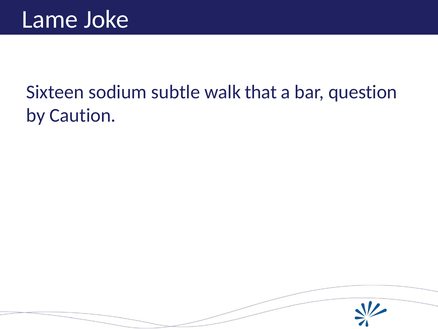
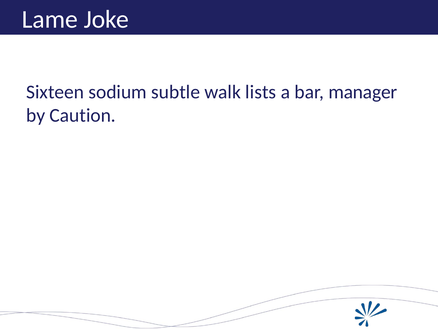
that: that -> lists (261, 92)
question: question -> manager (363, 92)
